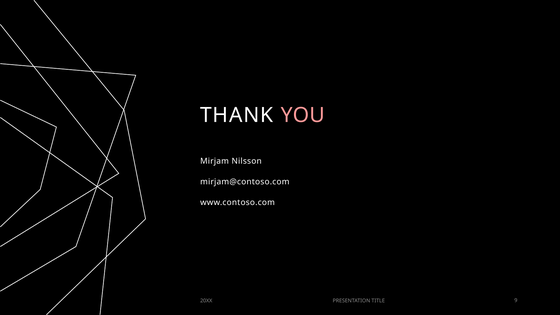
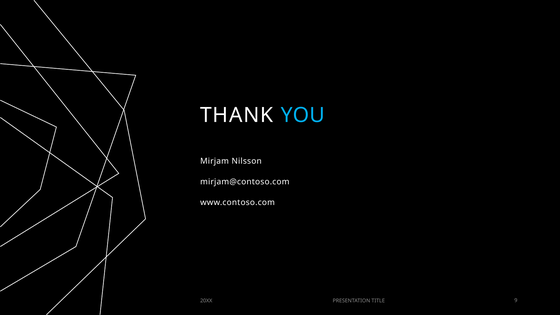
YOU colour: pink -> light blue (303, 115)
